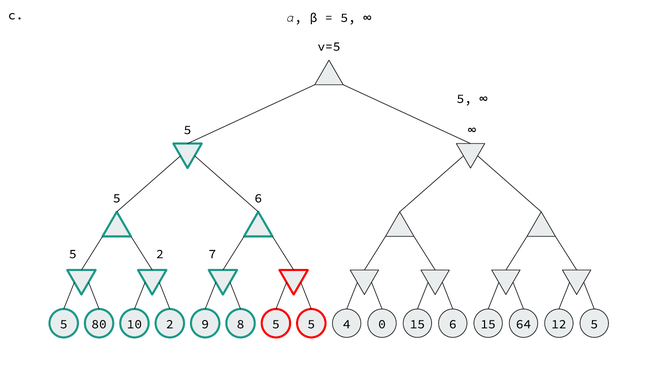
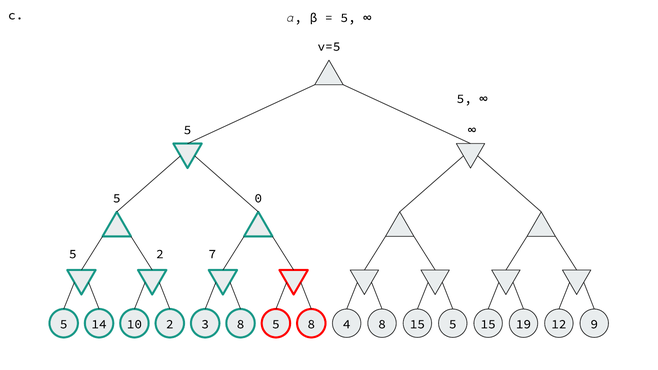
5 6: 6 -> 0 (258, 198)
80: 80 -> 14 (99, 324)
9: 9 -> 3 (205, 324)
8 5 5: 5 -> 8 (311, 324)
4 0: 0 -> 8 (382, 324)
15 6: 6 -> 5 (453, 324)
64: 64 -> 19 (523, 324)
12 5: 5 -> 9 (594, 324)
